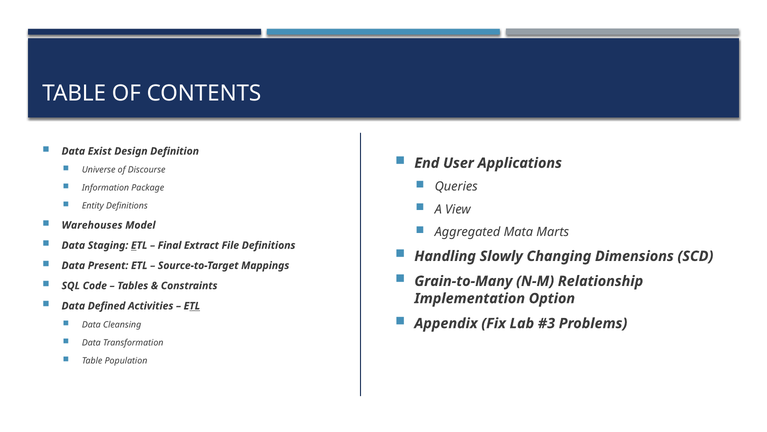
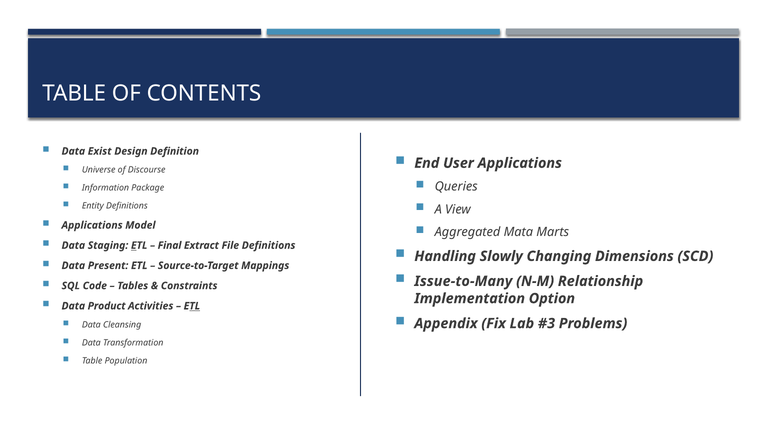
Warehouses: Warehouses -> Applications (92, 225)
Grain-to-Many: Grain-to-Many -> Issue-to-Many (463, 281)
Defined: Defined -> Product (107, 306)
